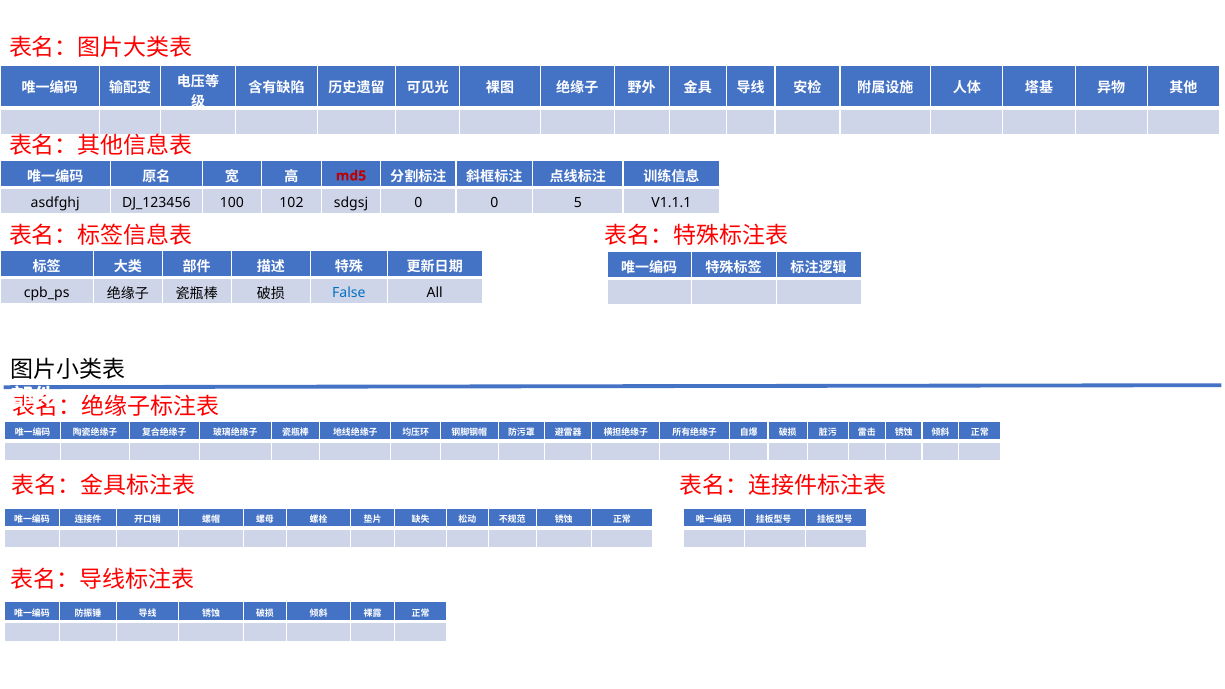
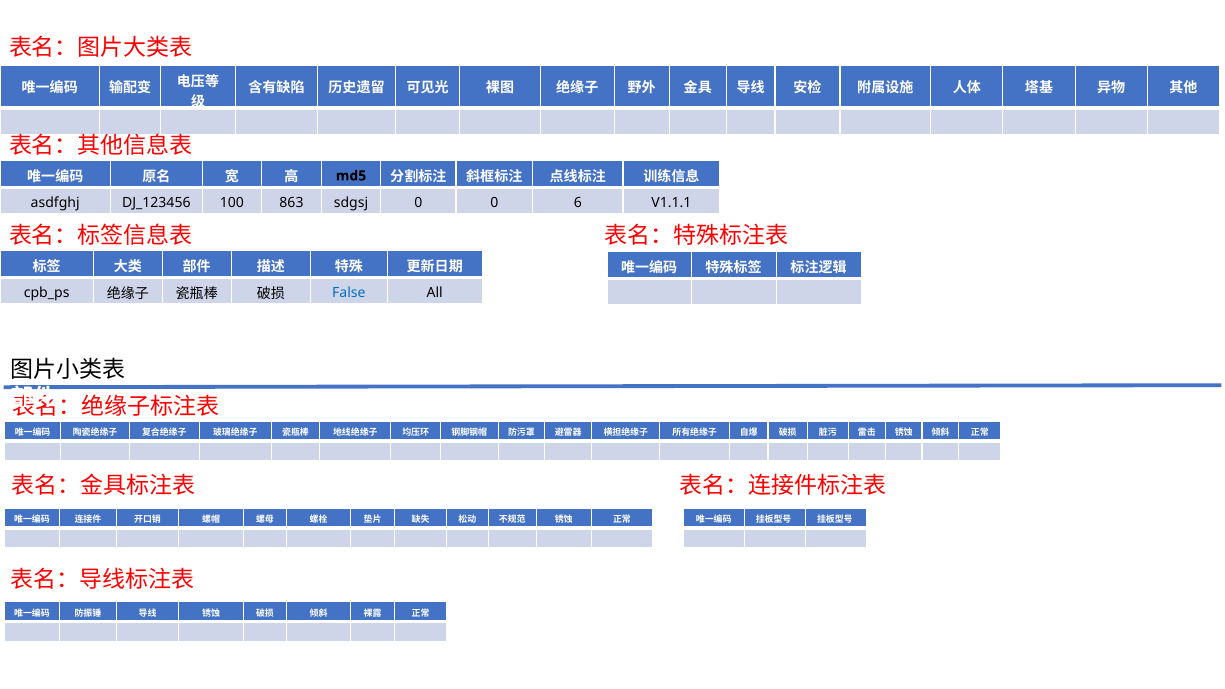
md5 colour: red -> black (351, 176)
102: 102 -> 863 (292, 203)
5: 5 -> 6 (578, 203)
